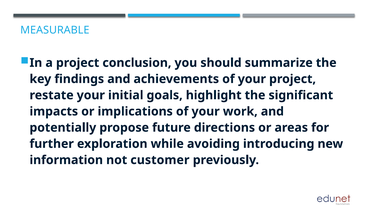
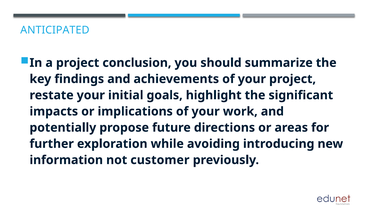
MEASURABLE: MEASURABLE -> ANTICIPATED (55, 30)
